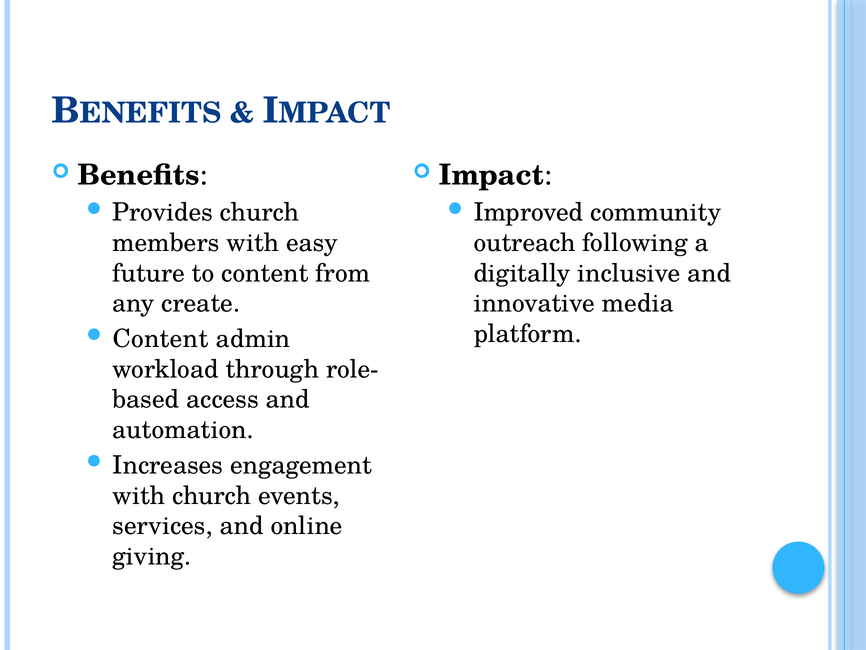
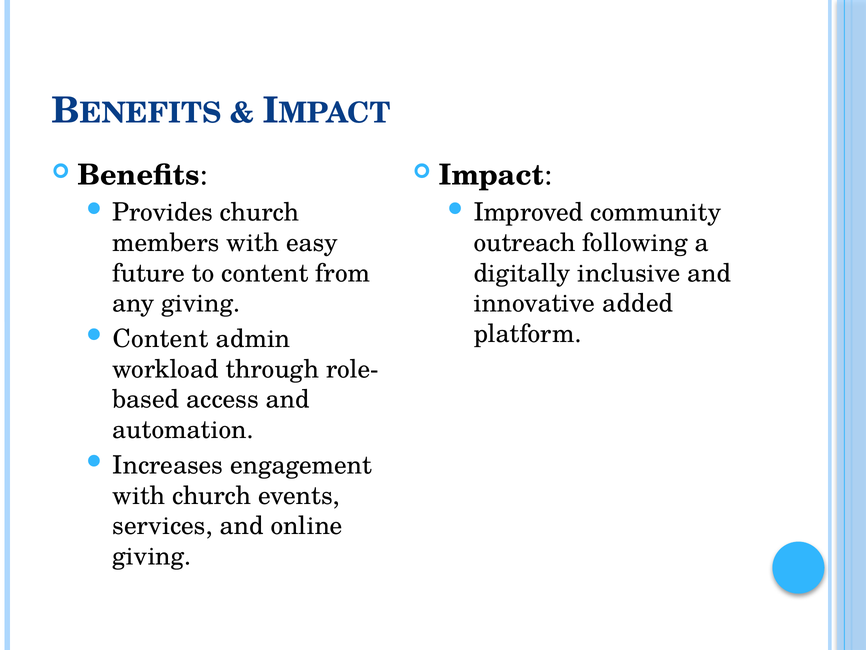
any create: create -> giving (201, 303)
media: media -> added (638, 303)
